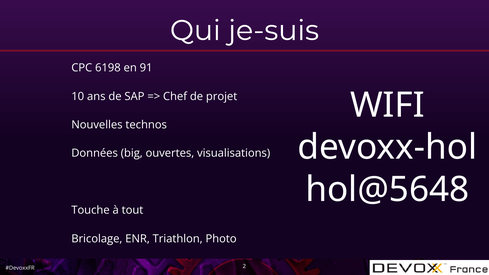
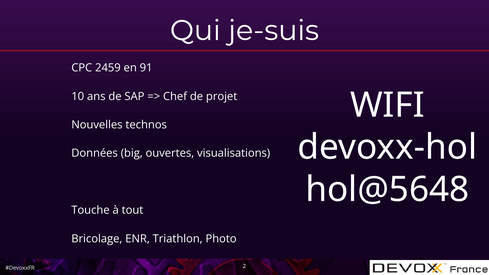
6198: 6198 -> 2459 (108, 68)
